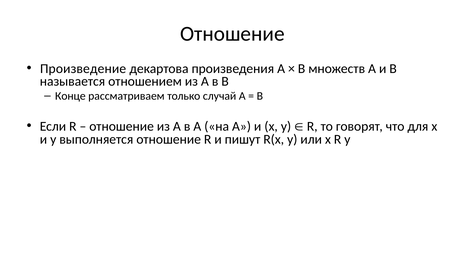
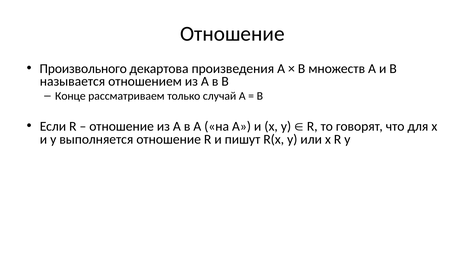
Произведение: Произведение -> Произвольного (83, 69)
